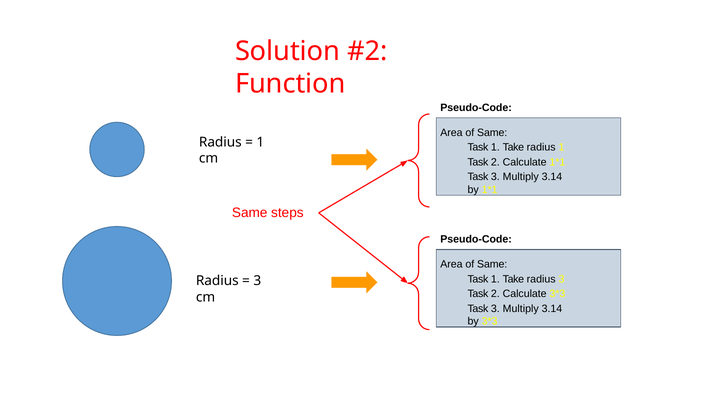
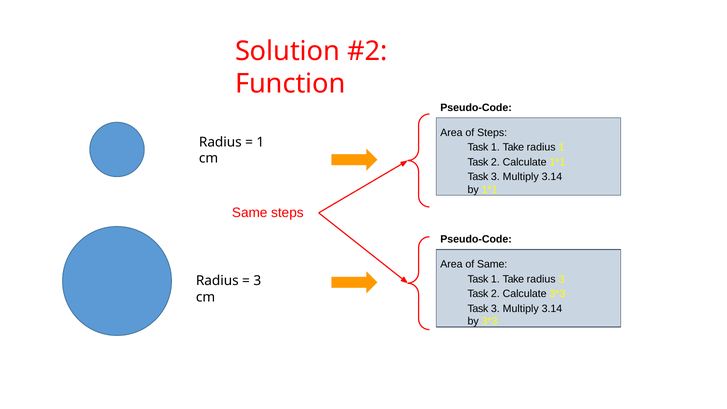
Same: Same -> Steps (492, 133)
